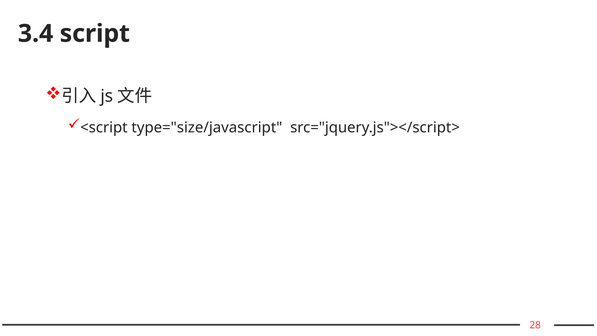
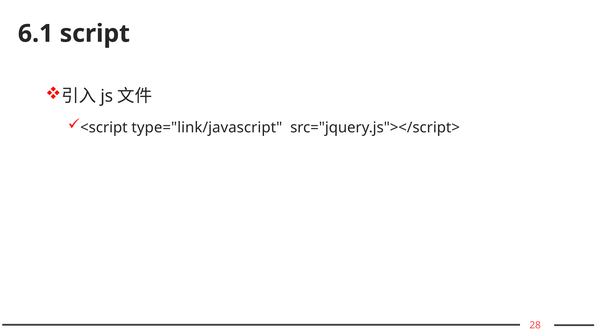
3.4: 3.4 -> 6.1 (36, 34)
type="size/javascript: type="size/javascript -> type="link/javascript (207, 127)
